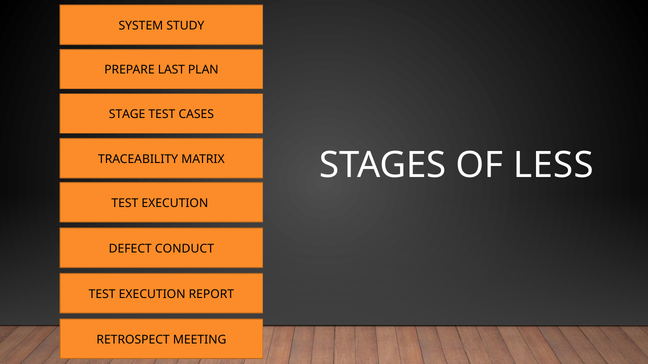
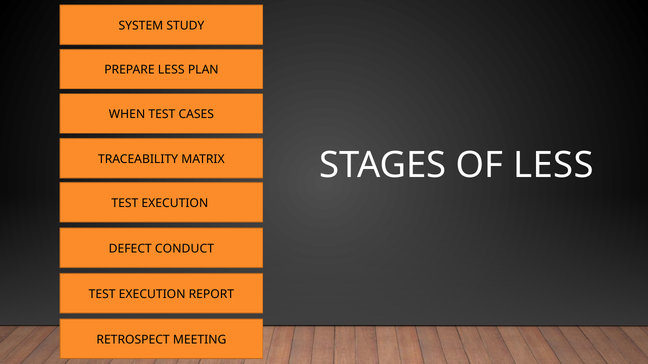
PREPARE LAST: LAST -> LESS (171, 70)
STAGE: STAGE -> WHEN (127, 115)
